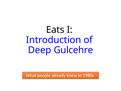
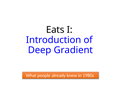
Gulcehre: Gulcehre -> Gradient (73, 50)
